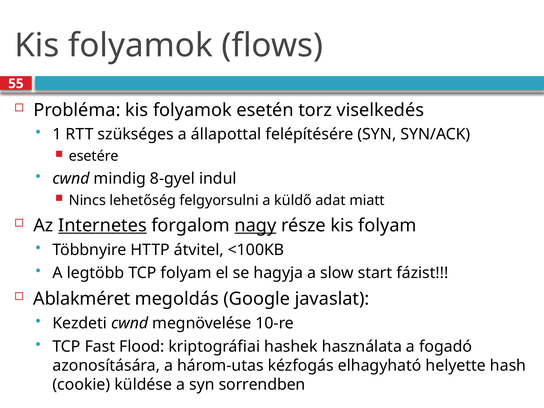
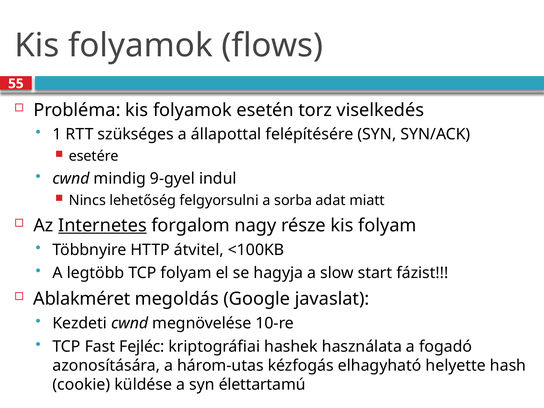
8-gyel: 8-gyel -> 9-gyel (172, 179)
küldő: küldő -> sorba (293, 200)
nagy underline: present -> none (255, 225)
Flood: Flood -> Fejléc (142, 346)
sorrendben: sorrendben -> élettartamú (262, 385)
